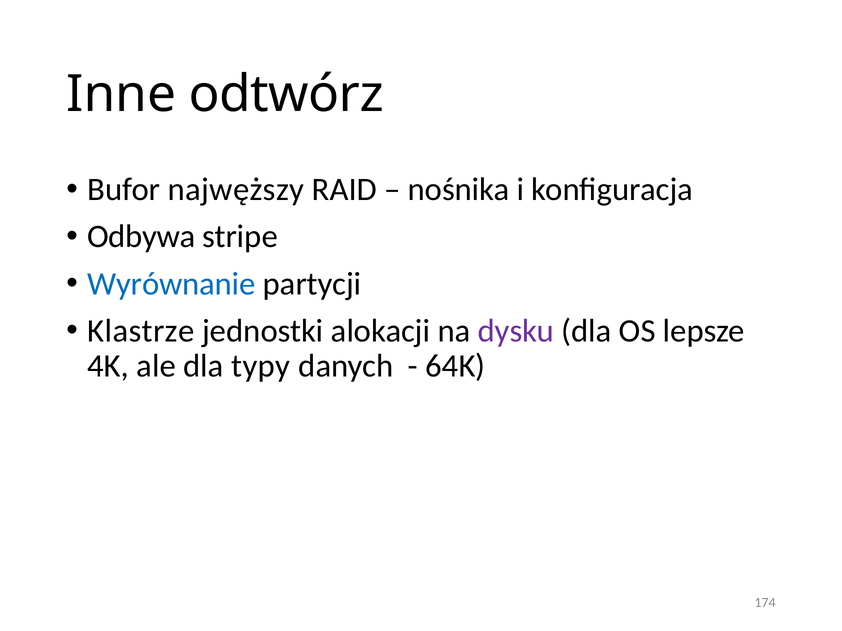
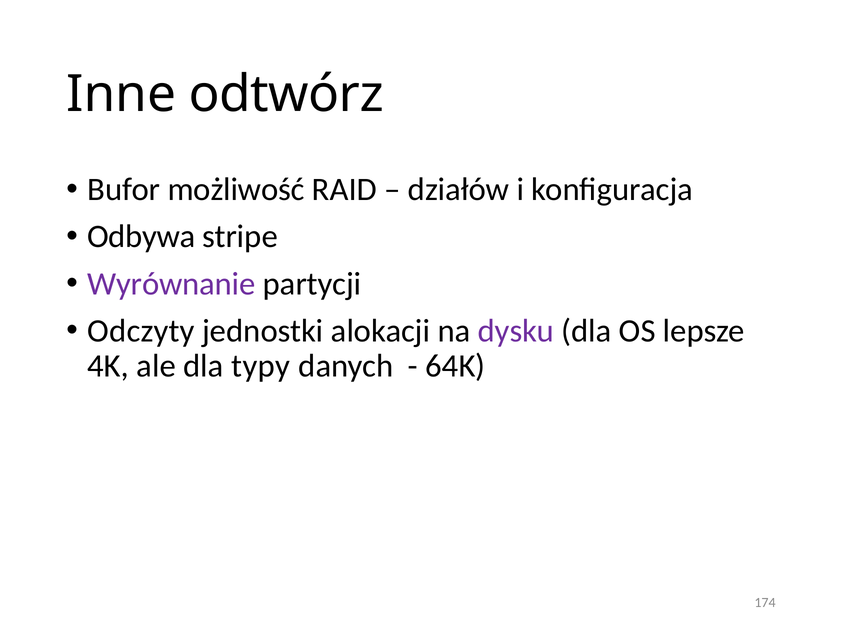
najwęższy: najwęższy -> możliwość (236, 190)
nośnika: nośnika -> działów (459, 190)
Wyrównanie colour: blue -> purple (171, 284)
Klastrze: Klastrze -> Odczyty (141, 331)
